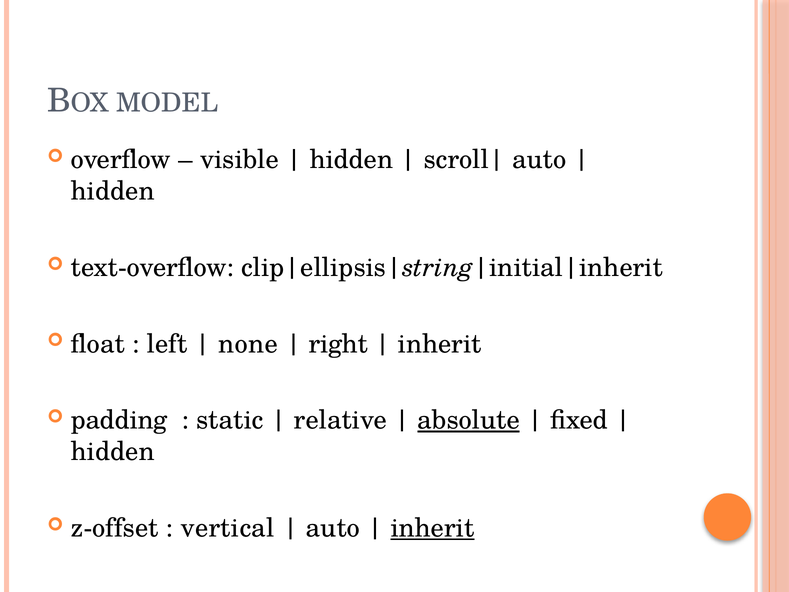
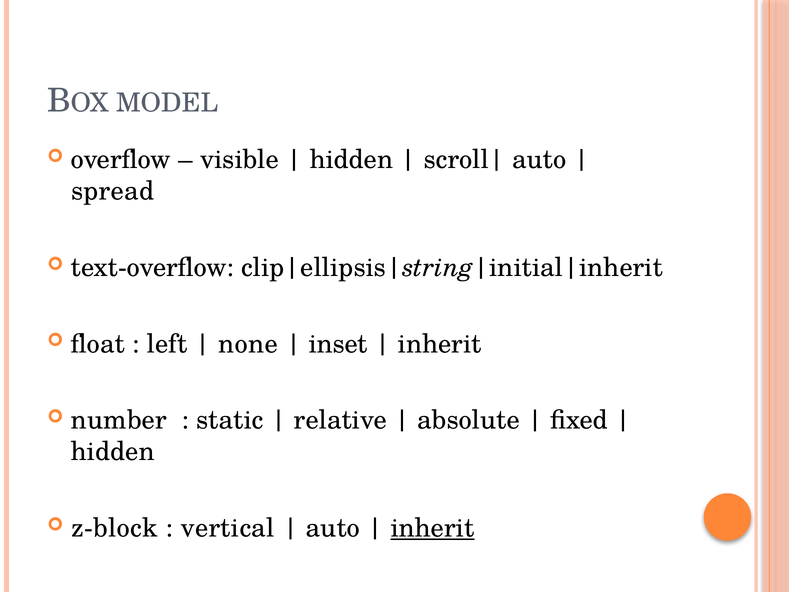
hidden: hidden -> spread (113, 191)
right: right -> inset (338, 344)
padding: padding -> number (119, 420)
absolute underline: present -> none (469, 420)
z-offset: z-offset -> z-block (115, 528)
